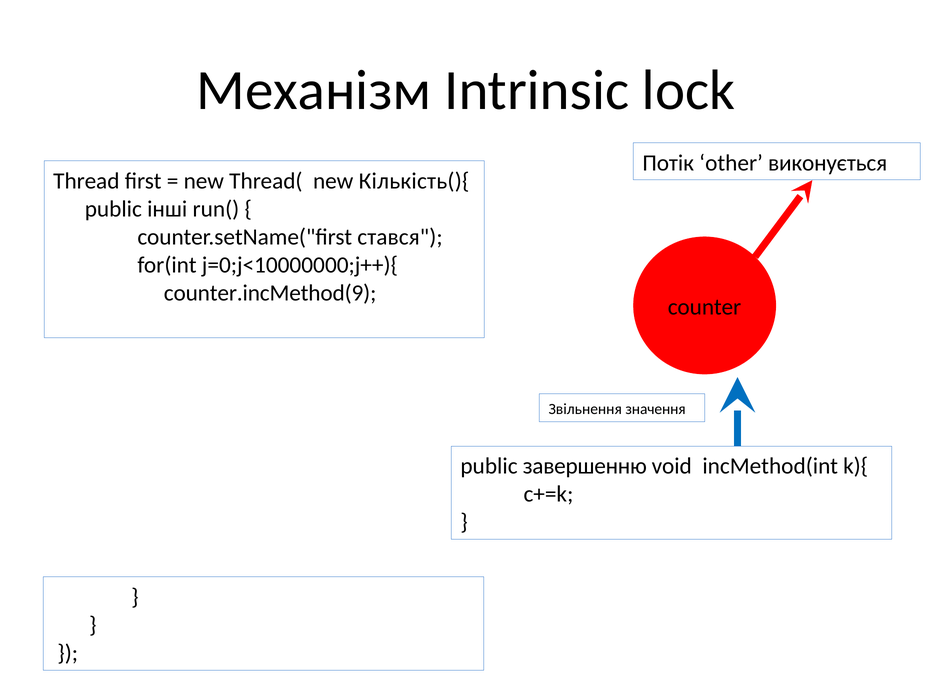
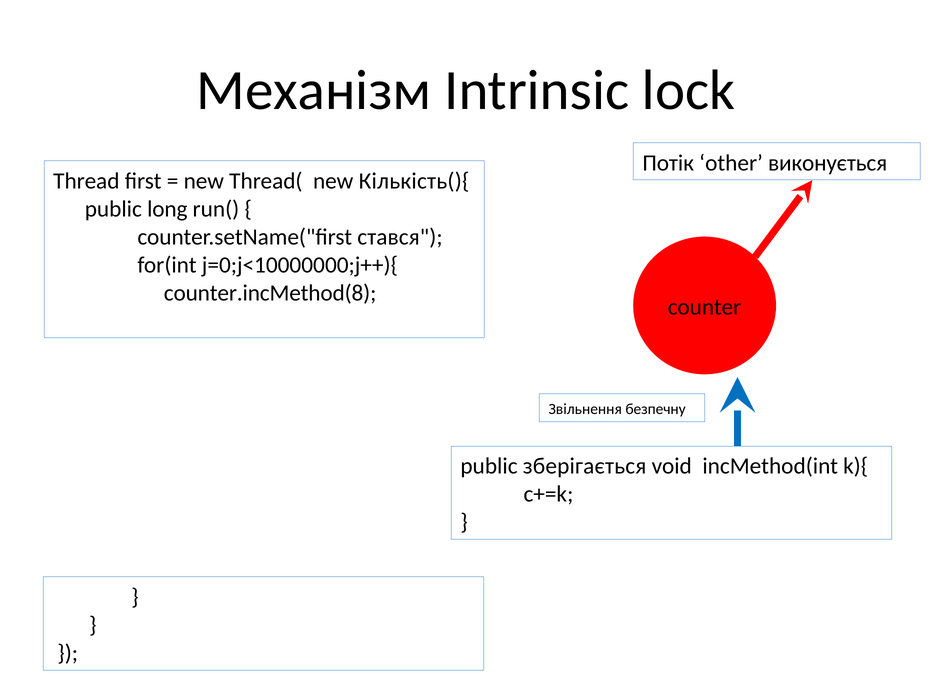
інші: інші -> long (167, 209)
counter.incMethod(9: counter.incMethod(9 -> counter.incMethod(8 (270, 293)
значення: значення -> безпечну (656, 409)
завершенню: завершенню -> зберігається (585, 466)
